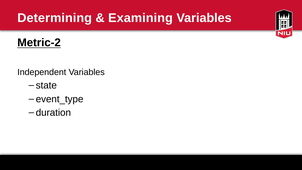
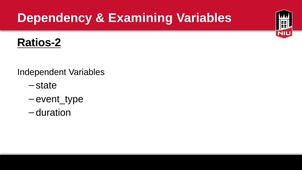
Determining: Determining -> Dependency (55, 18)
Metric-2: Metric-2 -> Ratios-2 (39, 43)
